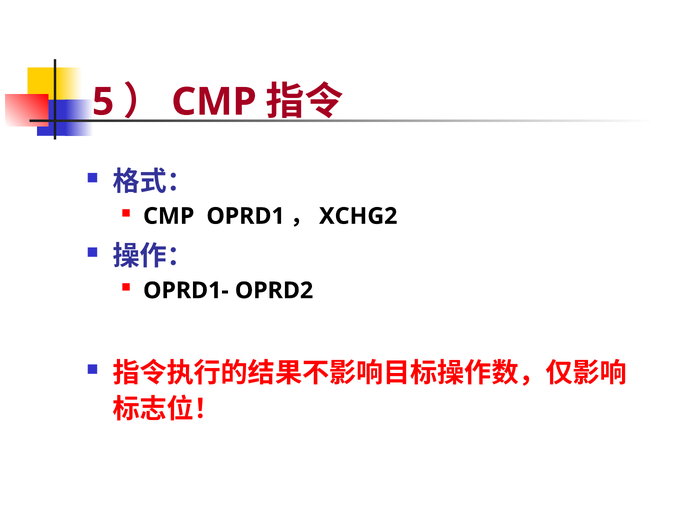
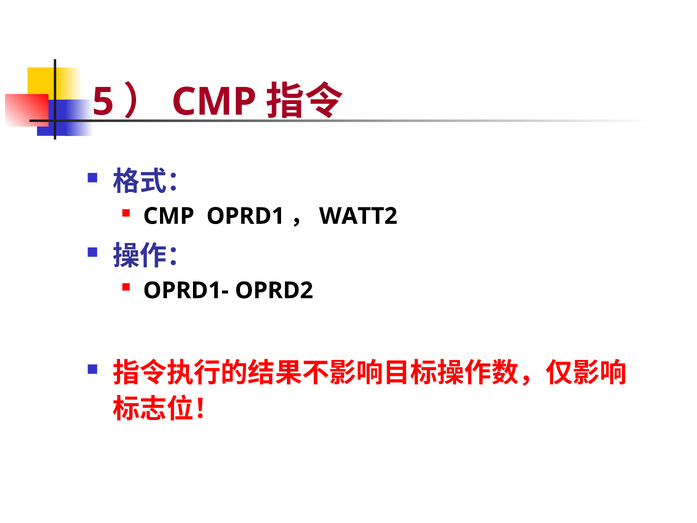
XCHG2: XCHG2 -> WATT2 (358, 216)
